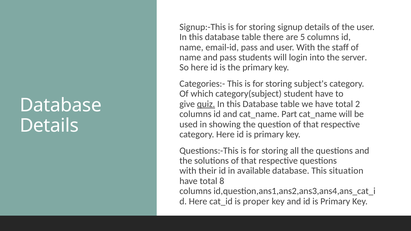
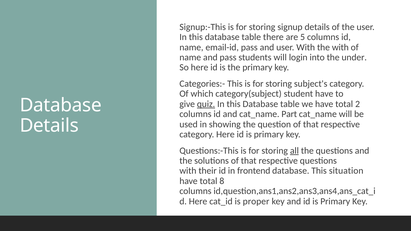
the staff: staff -> with (340, 47)
server: server -> under (354, 57)
all underline: none -> present (294, 151)
available: available -> frontend (254, 171)
